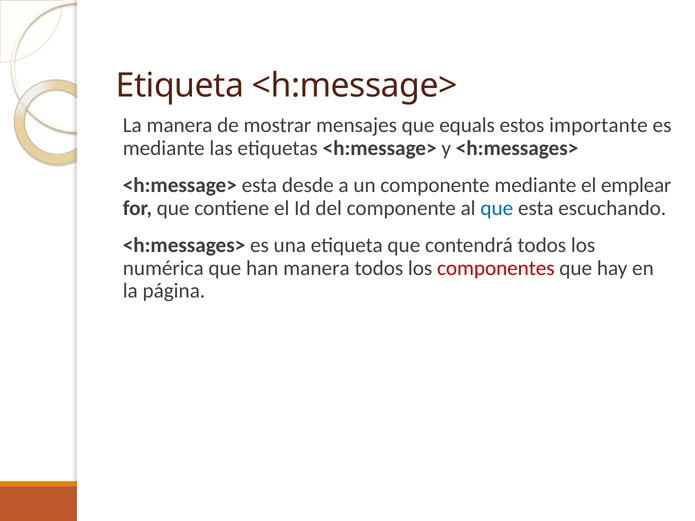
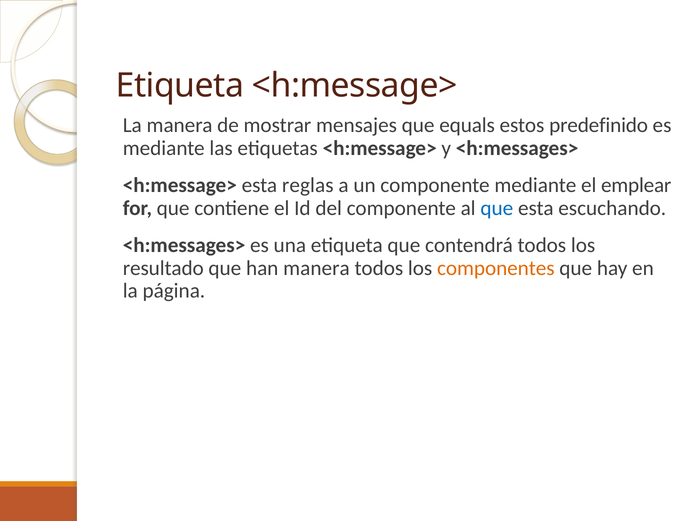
importante: importante -> predefinido (599, 125)
desde: desde -> reglas (308, 185)
numérica: numérica -> resultado (163, 268)
componentes colour: red -> orange (496, 268)
